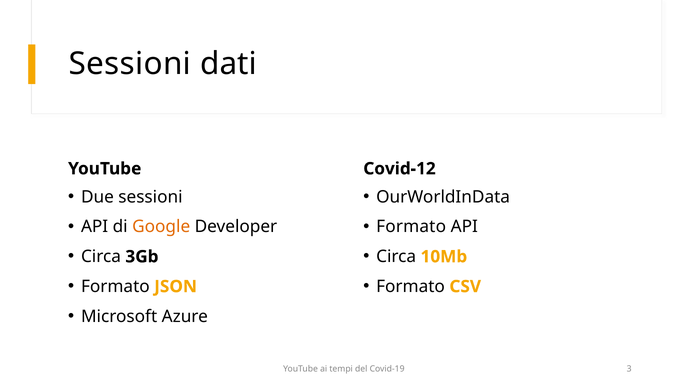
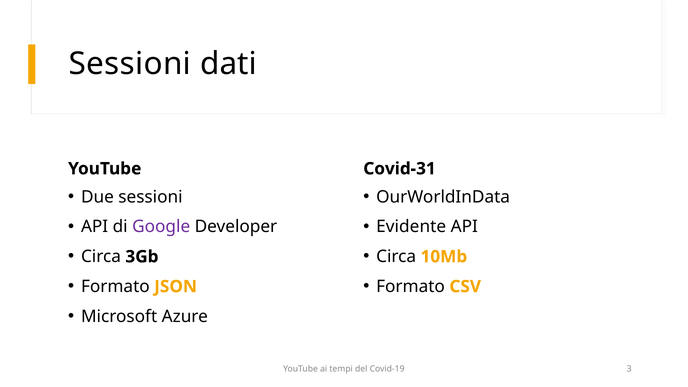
Covid-12: Covid-12 -> Covid-31 (400, 169)
Google colour: orange -> purple (161, 227)
Formato: Formato -> Evidente (411, 227)
